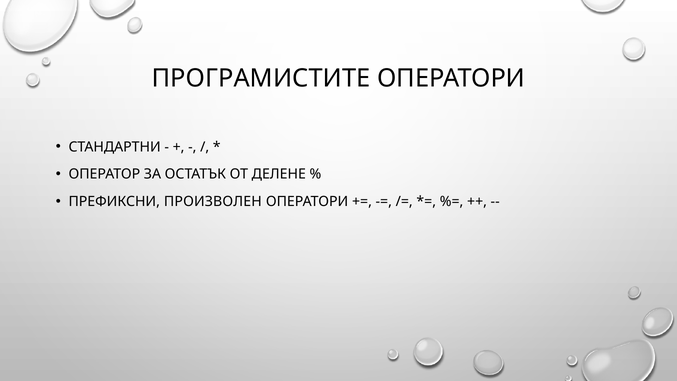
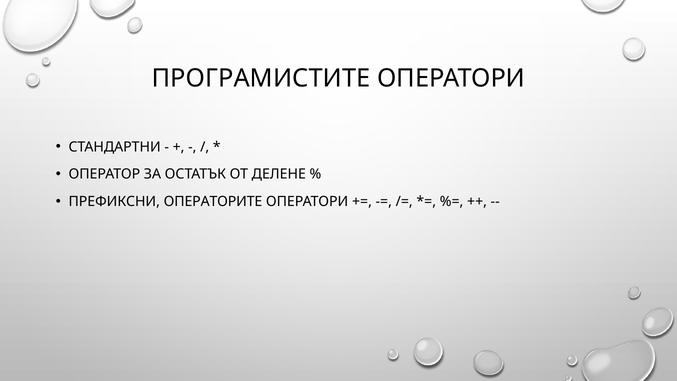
ПРОИЗВОЛЕН: ПРОИЗВОЛЕН -> ОПЕРАТОРИТЕ (213, 202)
